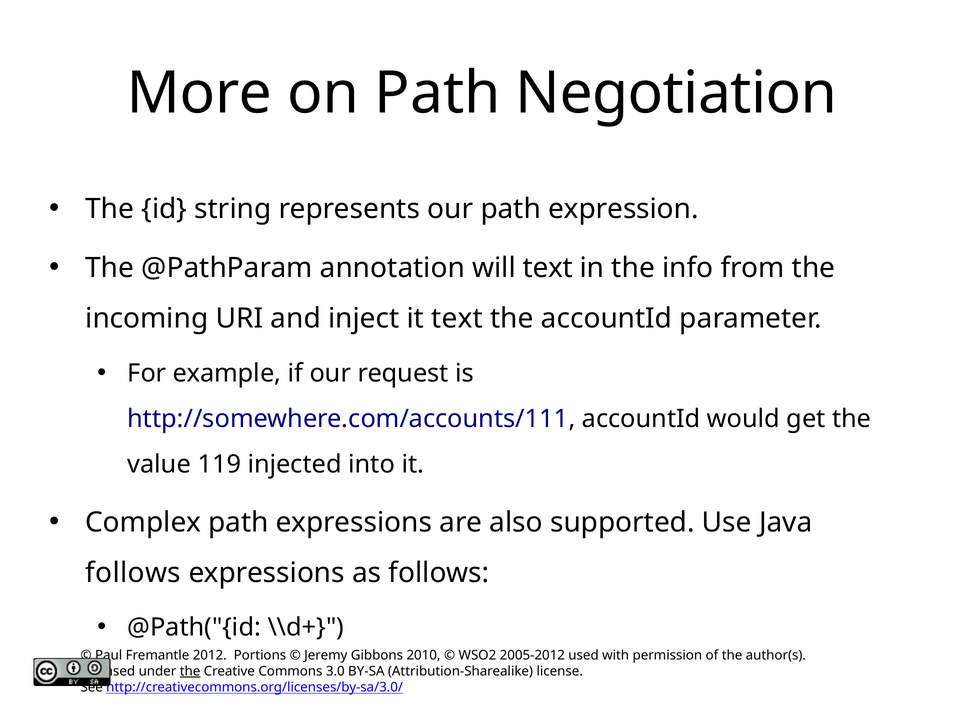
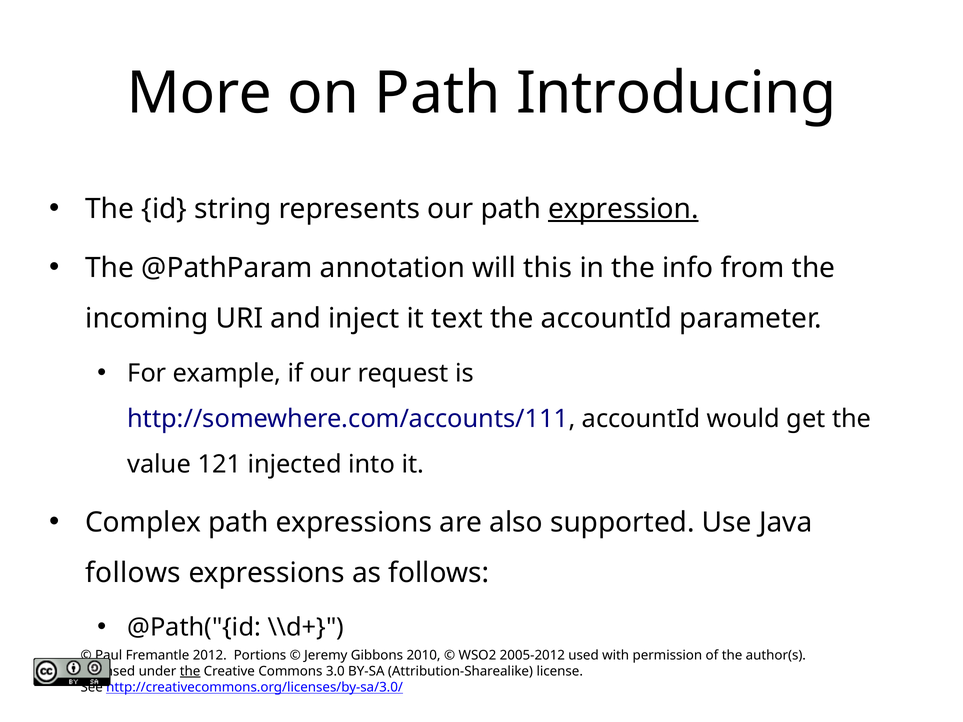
Negotiation: Negotiation -> Introducing (676, 93)
expression underline: none -> present (623, 209)
will text: text -> this (548, 268)
119: 119 -> 121 (219, 465)
